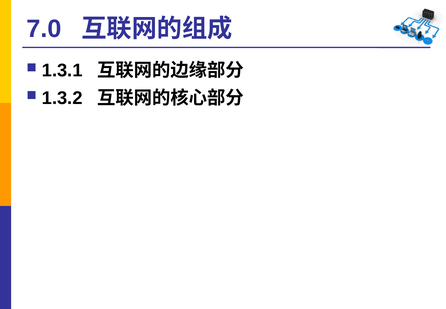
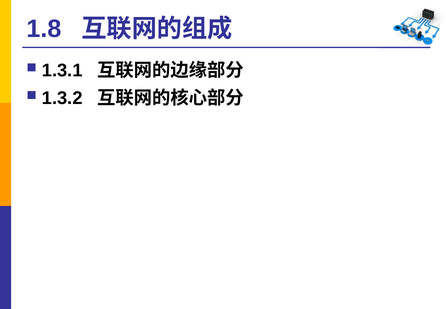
7.0: 7.0 -> 1.8 (44, 29)
